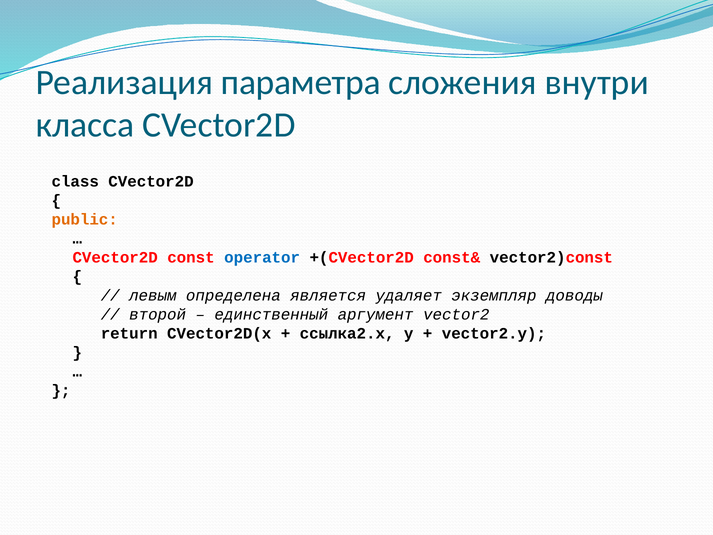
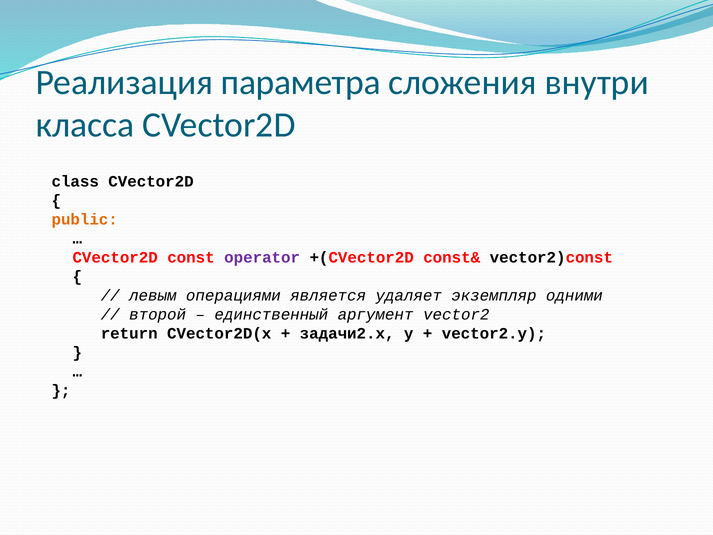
operator colour: blue -> purple (262, 257)
определена: определена -> операциями (233, 295)
доводы: доводы -> одними (574, 295)
ссылка2.x: ссылка2.x -> задачи2.x (347, 333)
